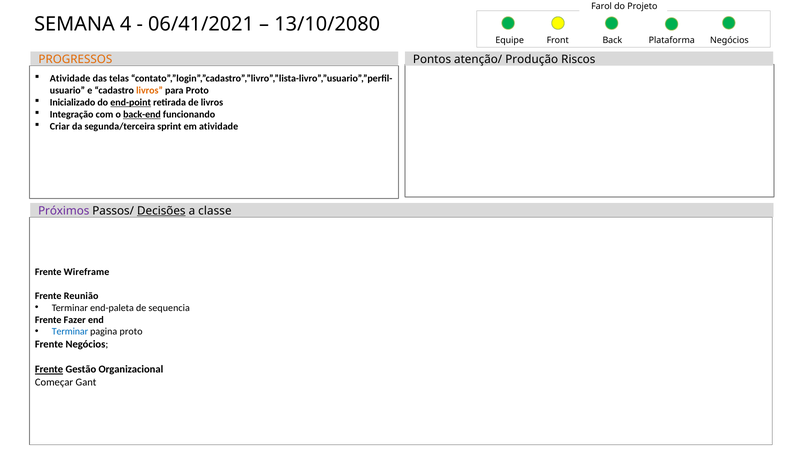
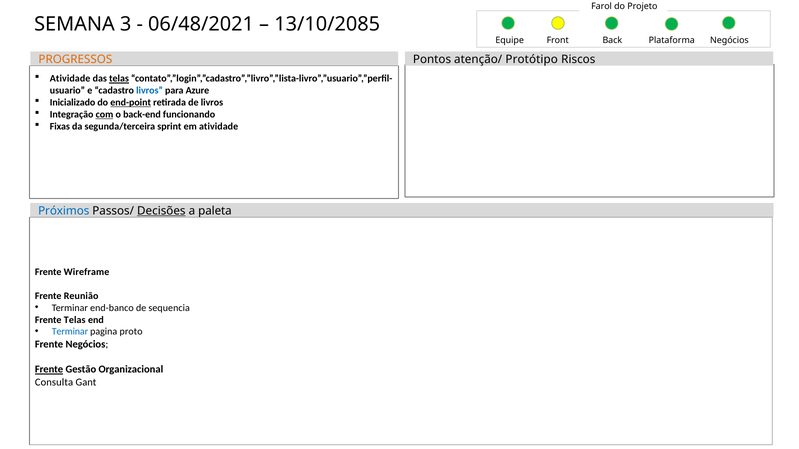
4: 4 -> 3 (126, 24)
06/41/2021: 06/41/2021 -> 06/48/2021 (201, 24)
13/10/2080: 13/10/2080 -> 13/10/2085 (327, 24)
Produção: Produção -> Protótipo (532, 60)
telas underline: none -> present (119, 79)
livros colour: orange -> blue (150, 91)
para Proto: Proto -> Azure (197, 91)
com underline: none -> present (104, 115)
back-end underline: present -> none (142, 115)
Criar: Criar -> Fixas (60, 127)
Próximos colour: purple -> blue (64, 211)
classe: classe -> paleta (215, 211)
end-paleta: end-paleta -> end-banco (112, 308)
Frente Fazer: Fazer -> Telas (75, 320)
Começar: Começar -> Consulta (54, 382)
